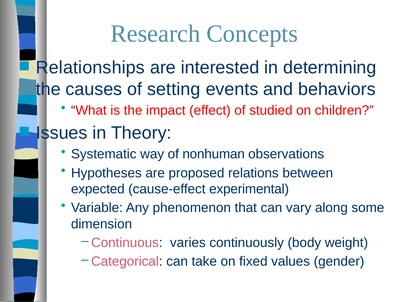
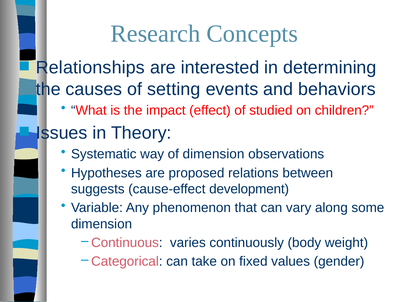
of nonhuman: nonhuman -> dimension (214, 154)
expected: expected -> suggests (98, 189)
experimental: experimental -> development (249, 189)
